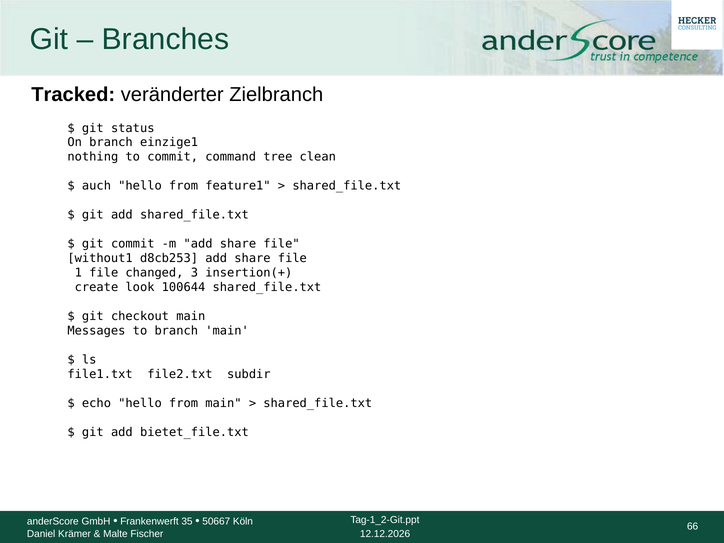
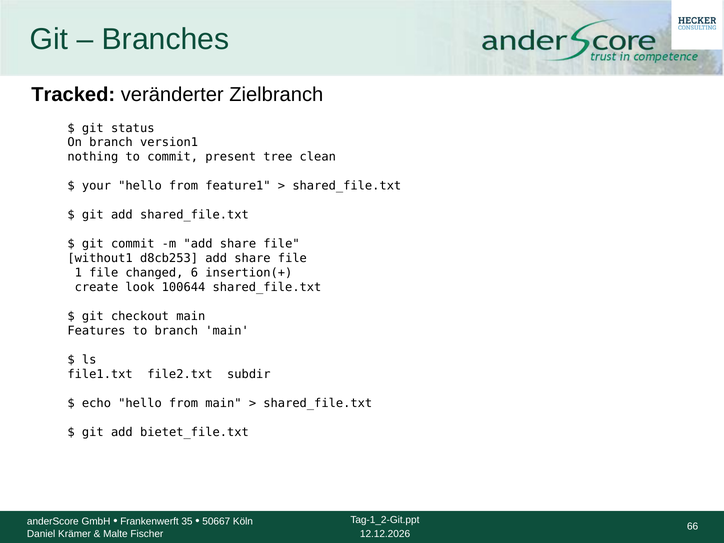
einzige1: einzige1 -> version1 (169, 143)
command: command -> present (231, 157)
auch: auch -> your (96, 186)
3: 3 -> 6 (194, 273)
Messages: Messages -> Features (97, 331)
